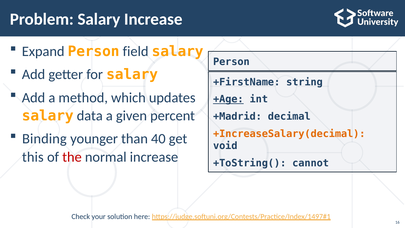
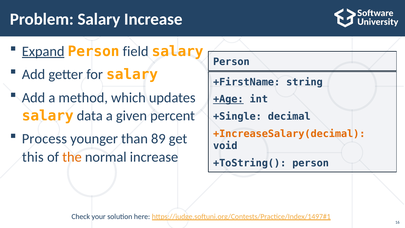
Expand underline: none -> present (43, 51)
+Madrid: +Madrid -> +Single (237, 116)
Binding: Binding -> Process (44, 139)
40: 40 -> 89 (158, 139)
the colour: red -> orange (72, 157)
+ToString( cannot: cannot -> person (311, 163)
